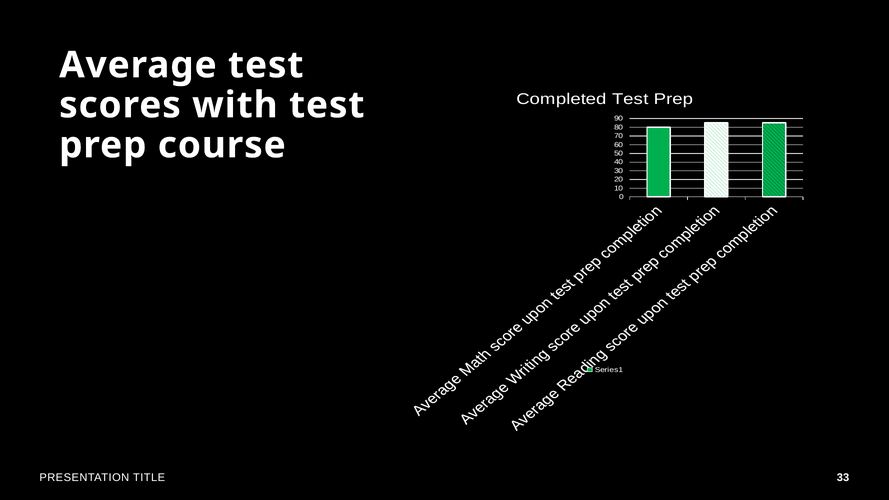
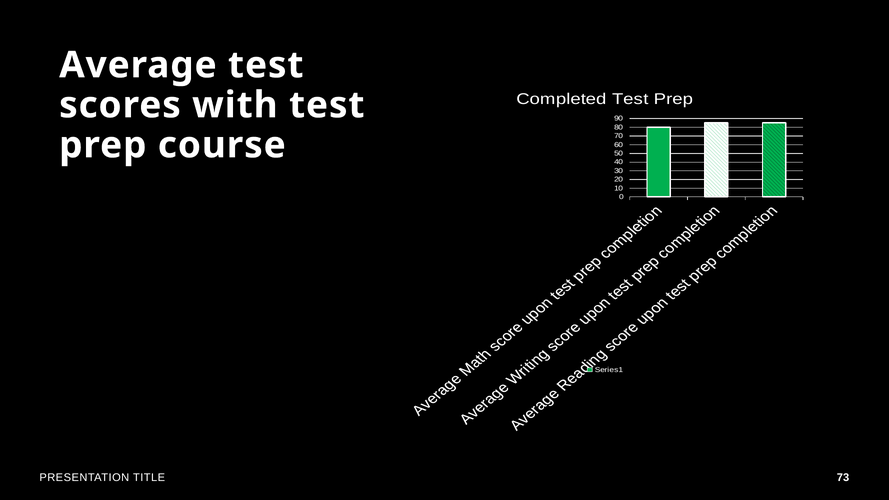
33: 33 -> 73 (843, 478)
